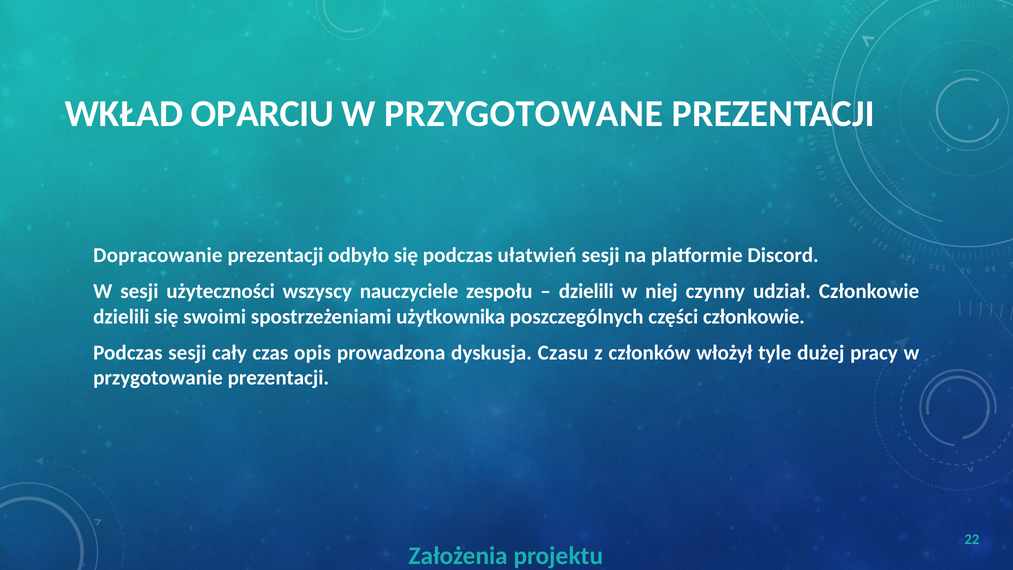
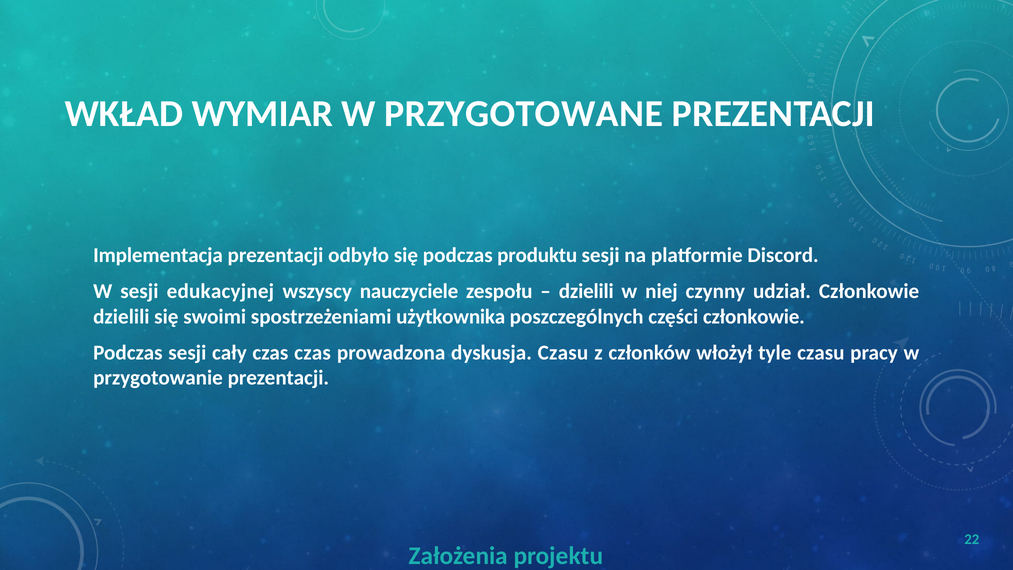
OPARCIU: OPARCIU -> WYMIAR (262, 114)
Dopracowanie: Dopracowanie -> Implementacja (158, 255)
ułatwień: ułatwień -> produktu (537, 255)
użyteczności: użyteczności -> edukacyjnej (220, 291)
czas opis: opis -> czas (313, 352)
tyle dużej: dużej -> czasu (821, 352)
